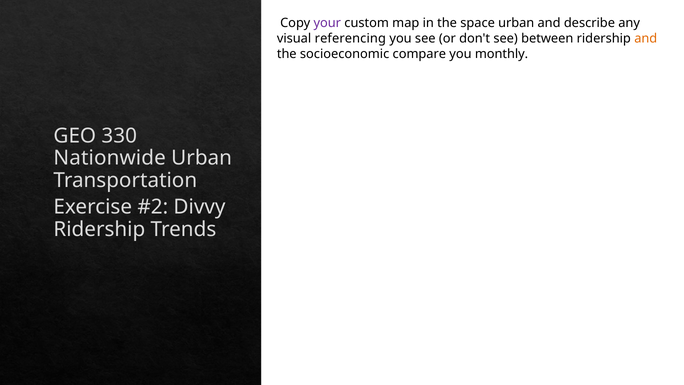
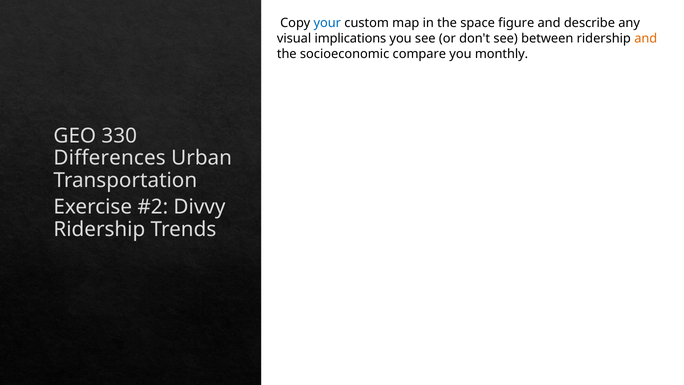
your colour: purple -> blue (327, 23)
space urban: urban -> figure (516, 23)
referencing: referencing -> implications (350, 39)
Nationwide: Nationwide -> Differences (110, 158)
